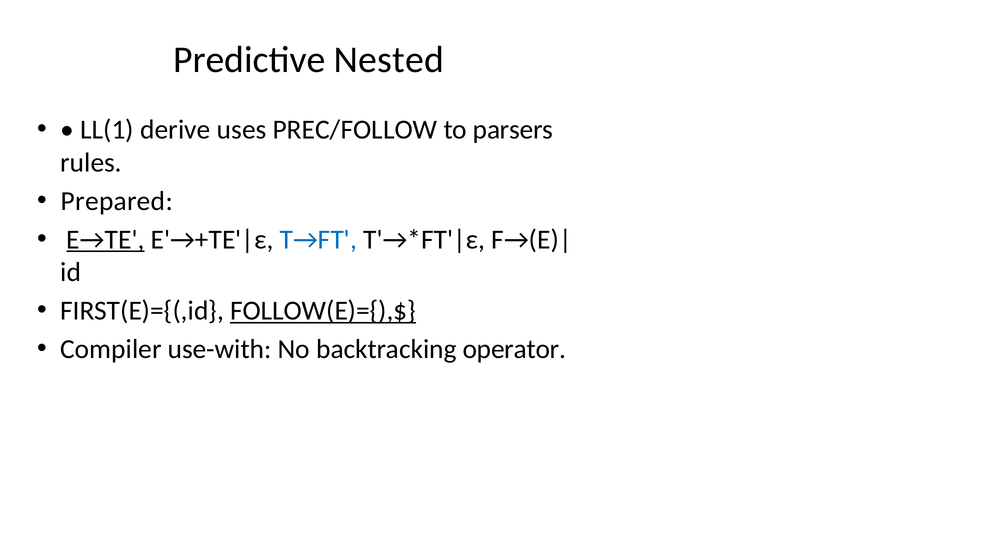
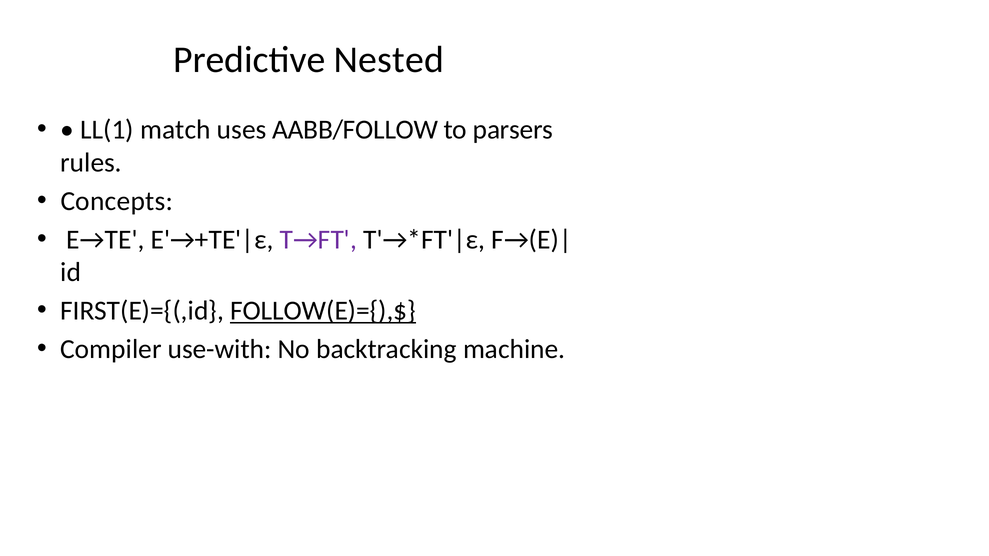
derive: derive -> match (175, 130)
PREC/FOLLOW: PREC/FOLLOW -> AABB/FOLLOW (355, 130)
Prepared: Prepared -> Concepts (117, 201)
E→TE underline: present -> none (105, 240)
T→FT colour: blue -> purple (318, 240)
operator: operator -> machine (514, 350)
